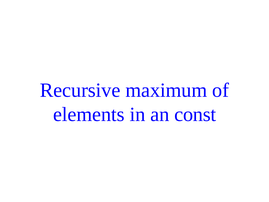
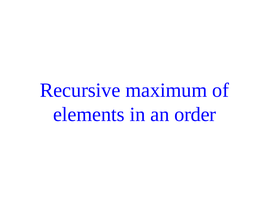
const: const -> order (195, 114)
